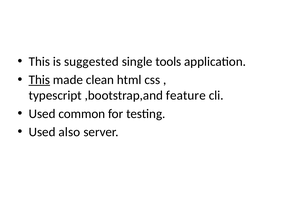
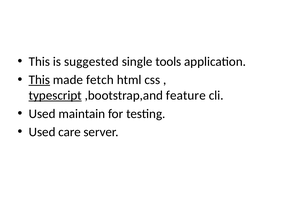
clean: clean -> fetch (100, 80)
typescript underline: none -> present (55, 96)
common: common -> maintain (82, 114)
also: also -> care (70, 132)
